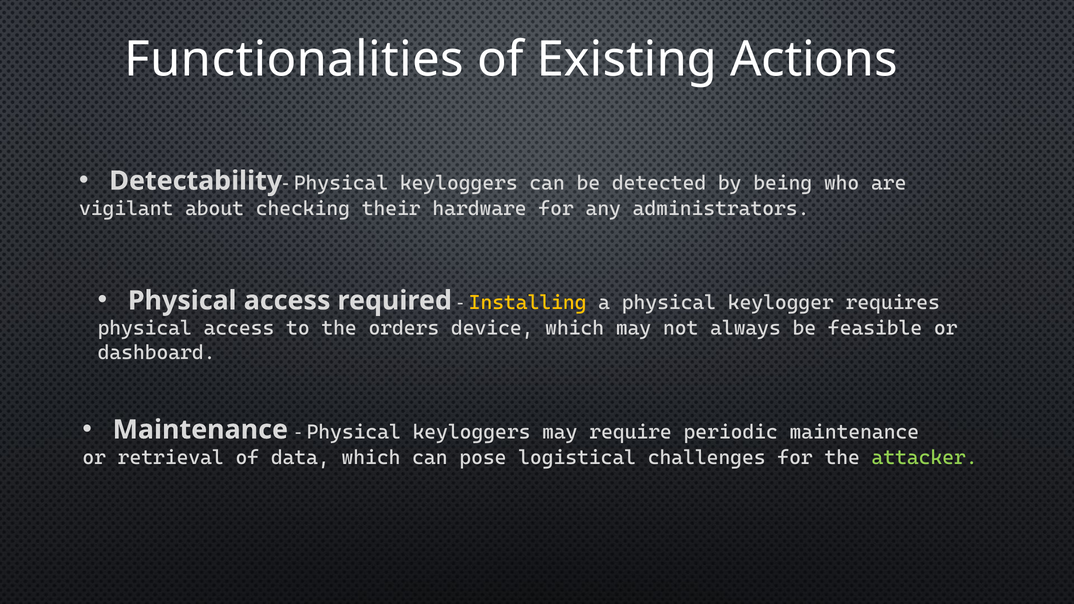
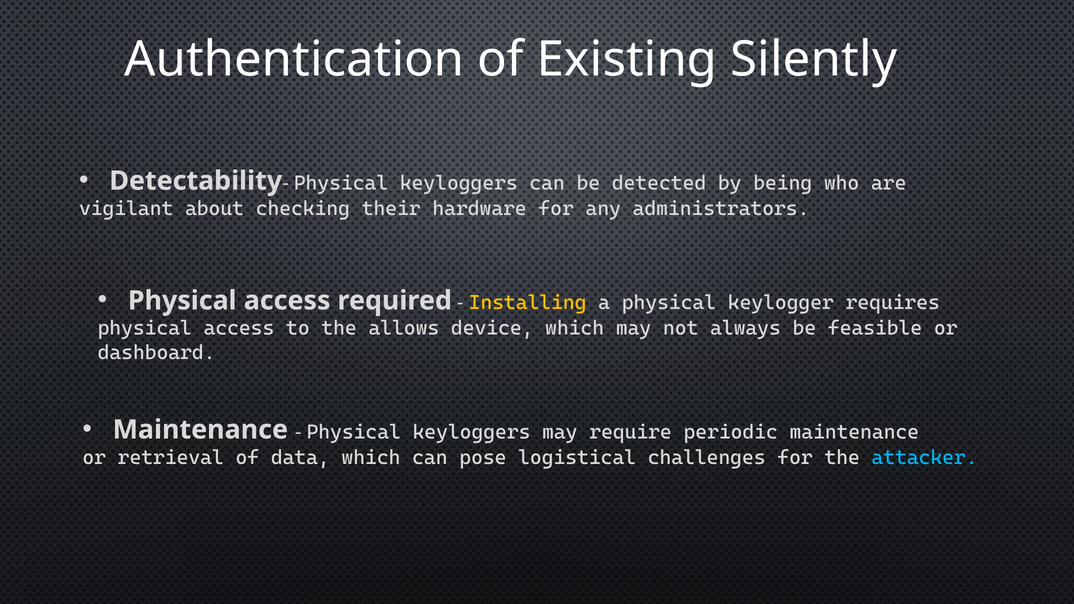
Functionalities: Functionalities -> Authentication (294, 60)
Actions: Actions -> Silently (814, 60)
orders: orders -> allows (404, 328)
attacker colour: light green -> light blue (925, 457)
